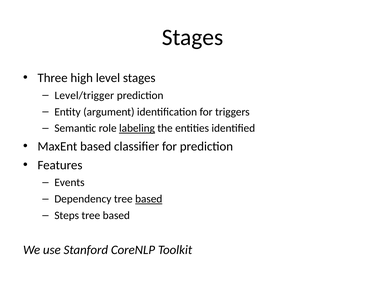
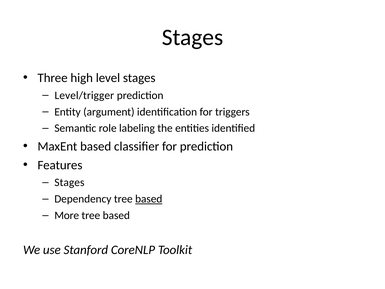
labeling underline: present -> none (137, 128)
Events: Events -> Stages (69, 182)
Steps: Steps -> More (67, 215)
